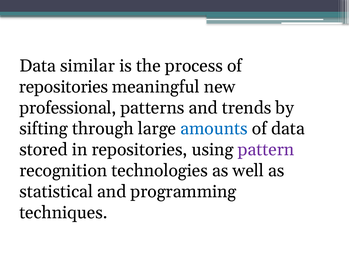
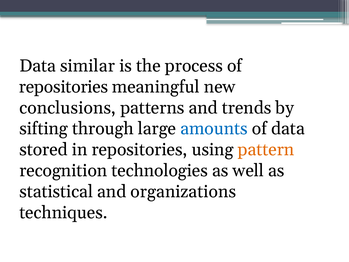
professional: professional -> conclusions (68, 108)
pattern colour: purple -> orange (266, 150)
programming: programming -> organizations (183, 191)
